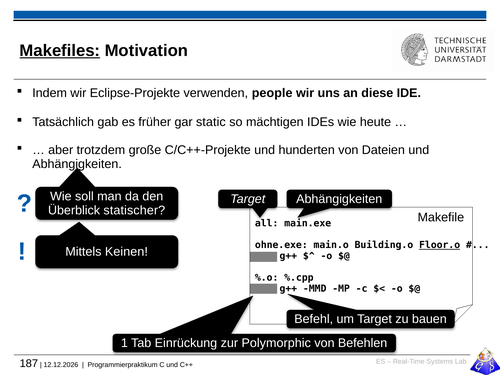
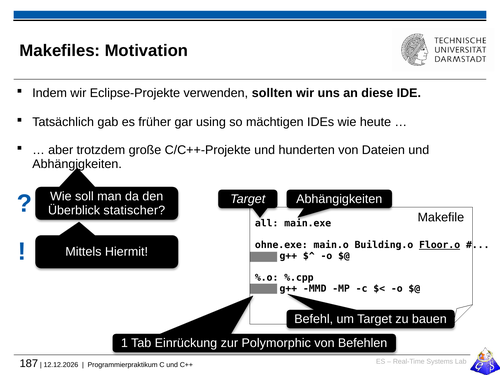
Makefiles underline: present -> none (60, 51)
people: people -> sollten (272, 93)
static: static -> using (211, 122)
Keinen: Keinen -> Hiermit (126, 252)
